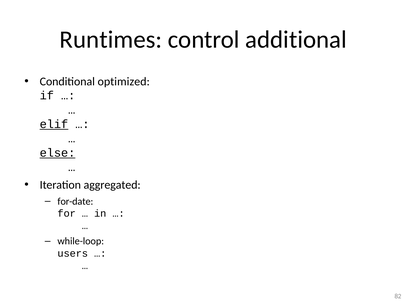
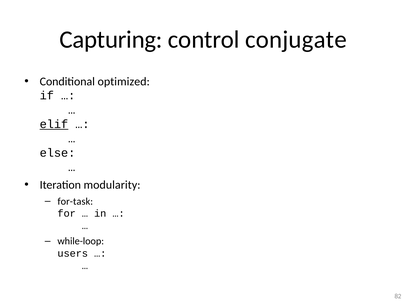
Runtimes: Runtimes -> Capturing (111, 39)
additional: additional -> conjugate (296, 39)
else underline: present -> none (57, 152)
aggregated: aggregated -> modularity (112, 185)
for-date: for-date -> for-task (75, 201)
